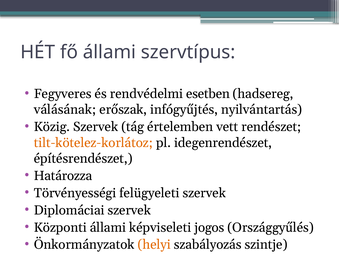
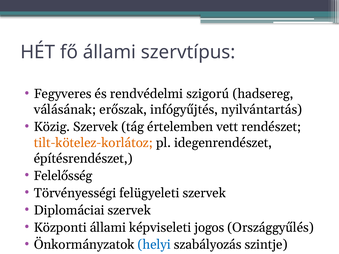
esetben: esetben -> szigorú (208, 94)
Határozza: Határozza -> Felelősség (63, 176)
helyi colour: orange -> blue (154, 245)
